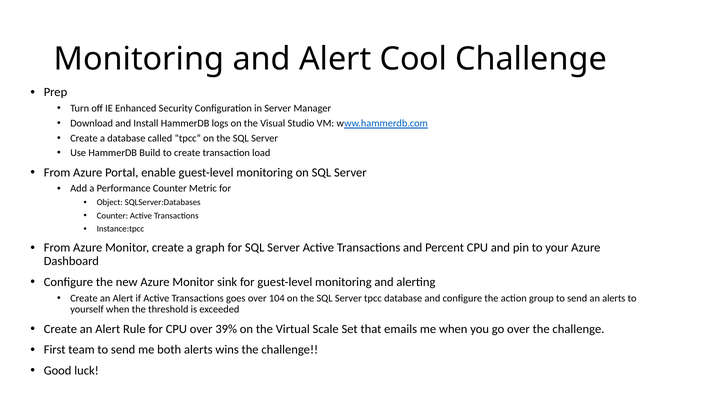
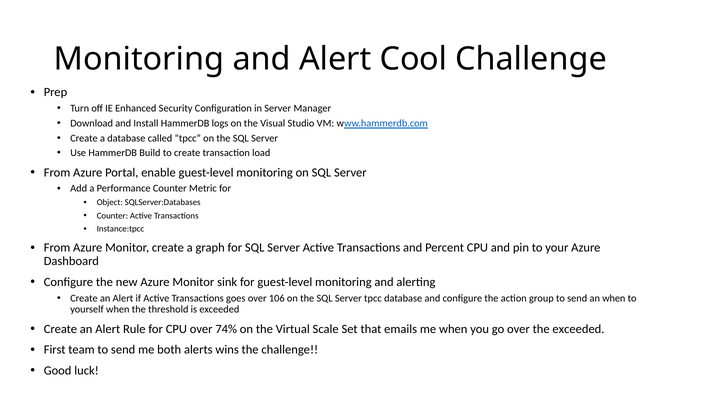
104: 104 -> 106 (277, 299)
an alerts: alerts -> when (614, 299)
39%: 39% -> 74% (226, 330)
over the challenge: challenge -> exceeded (578, 330)
